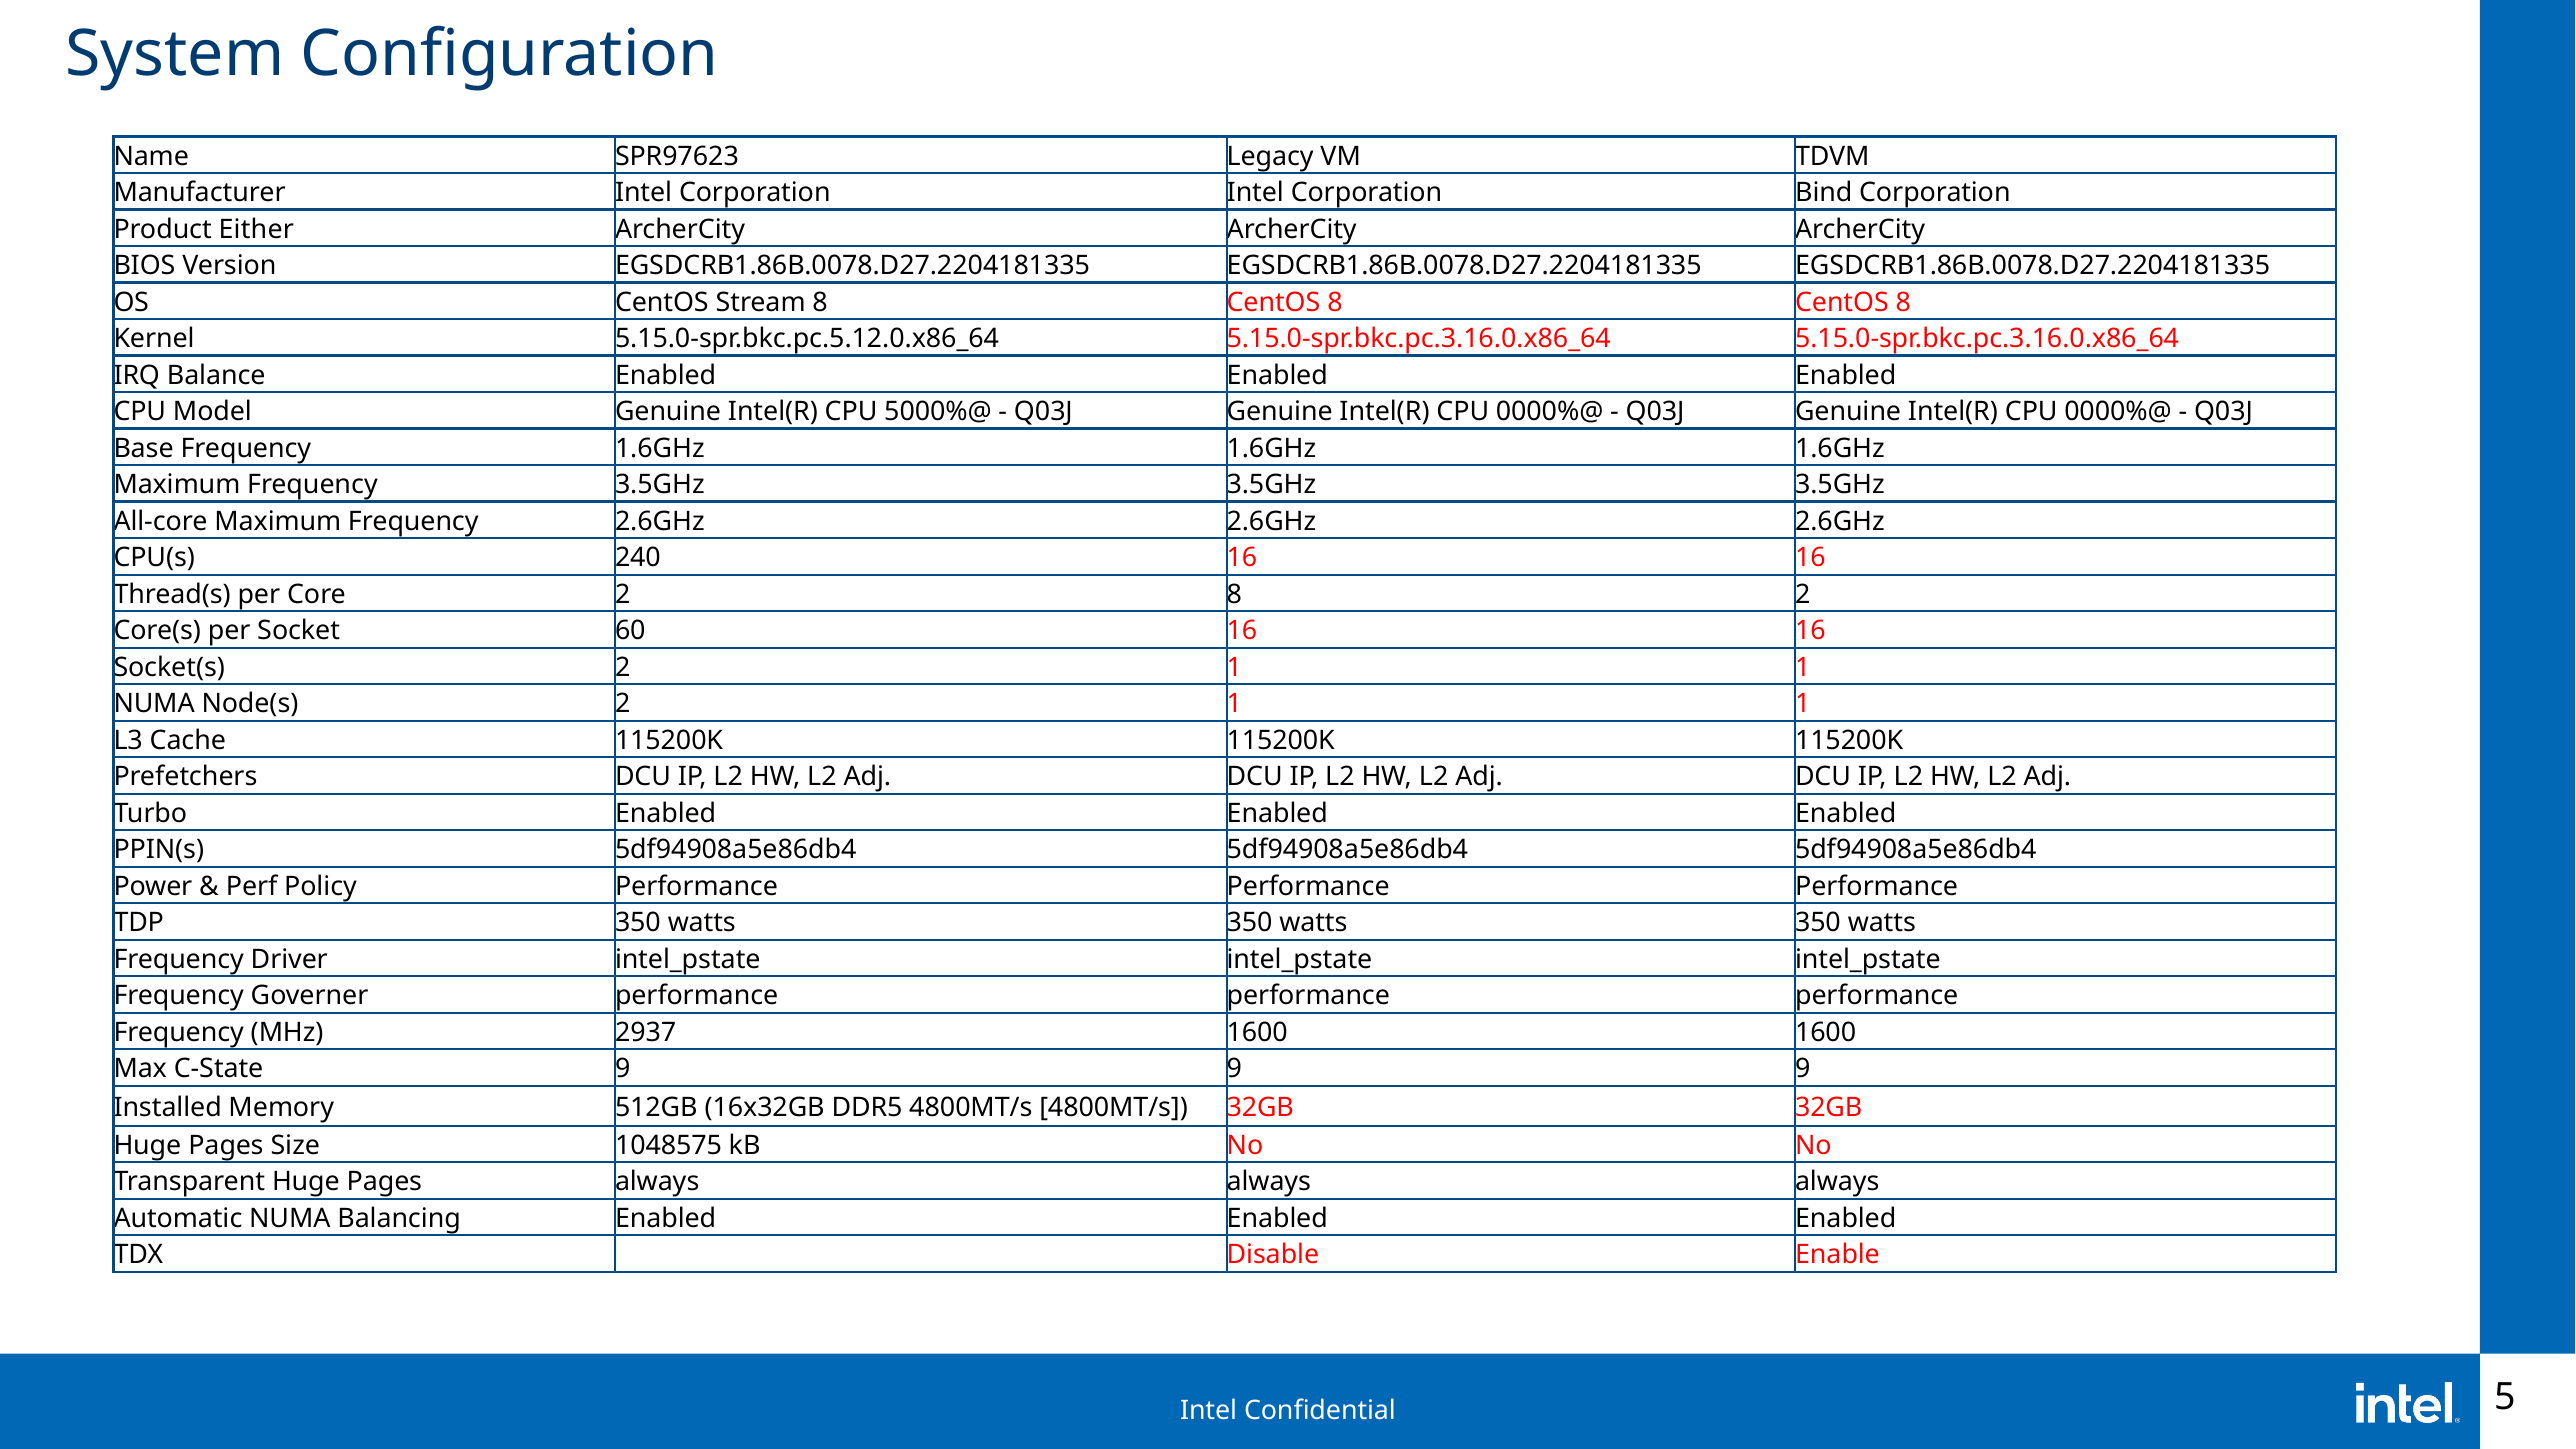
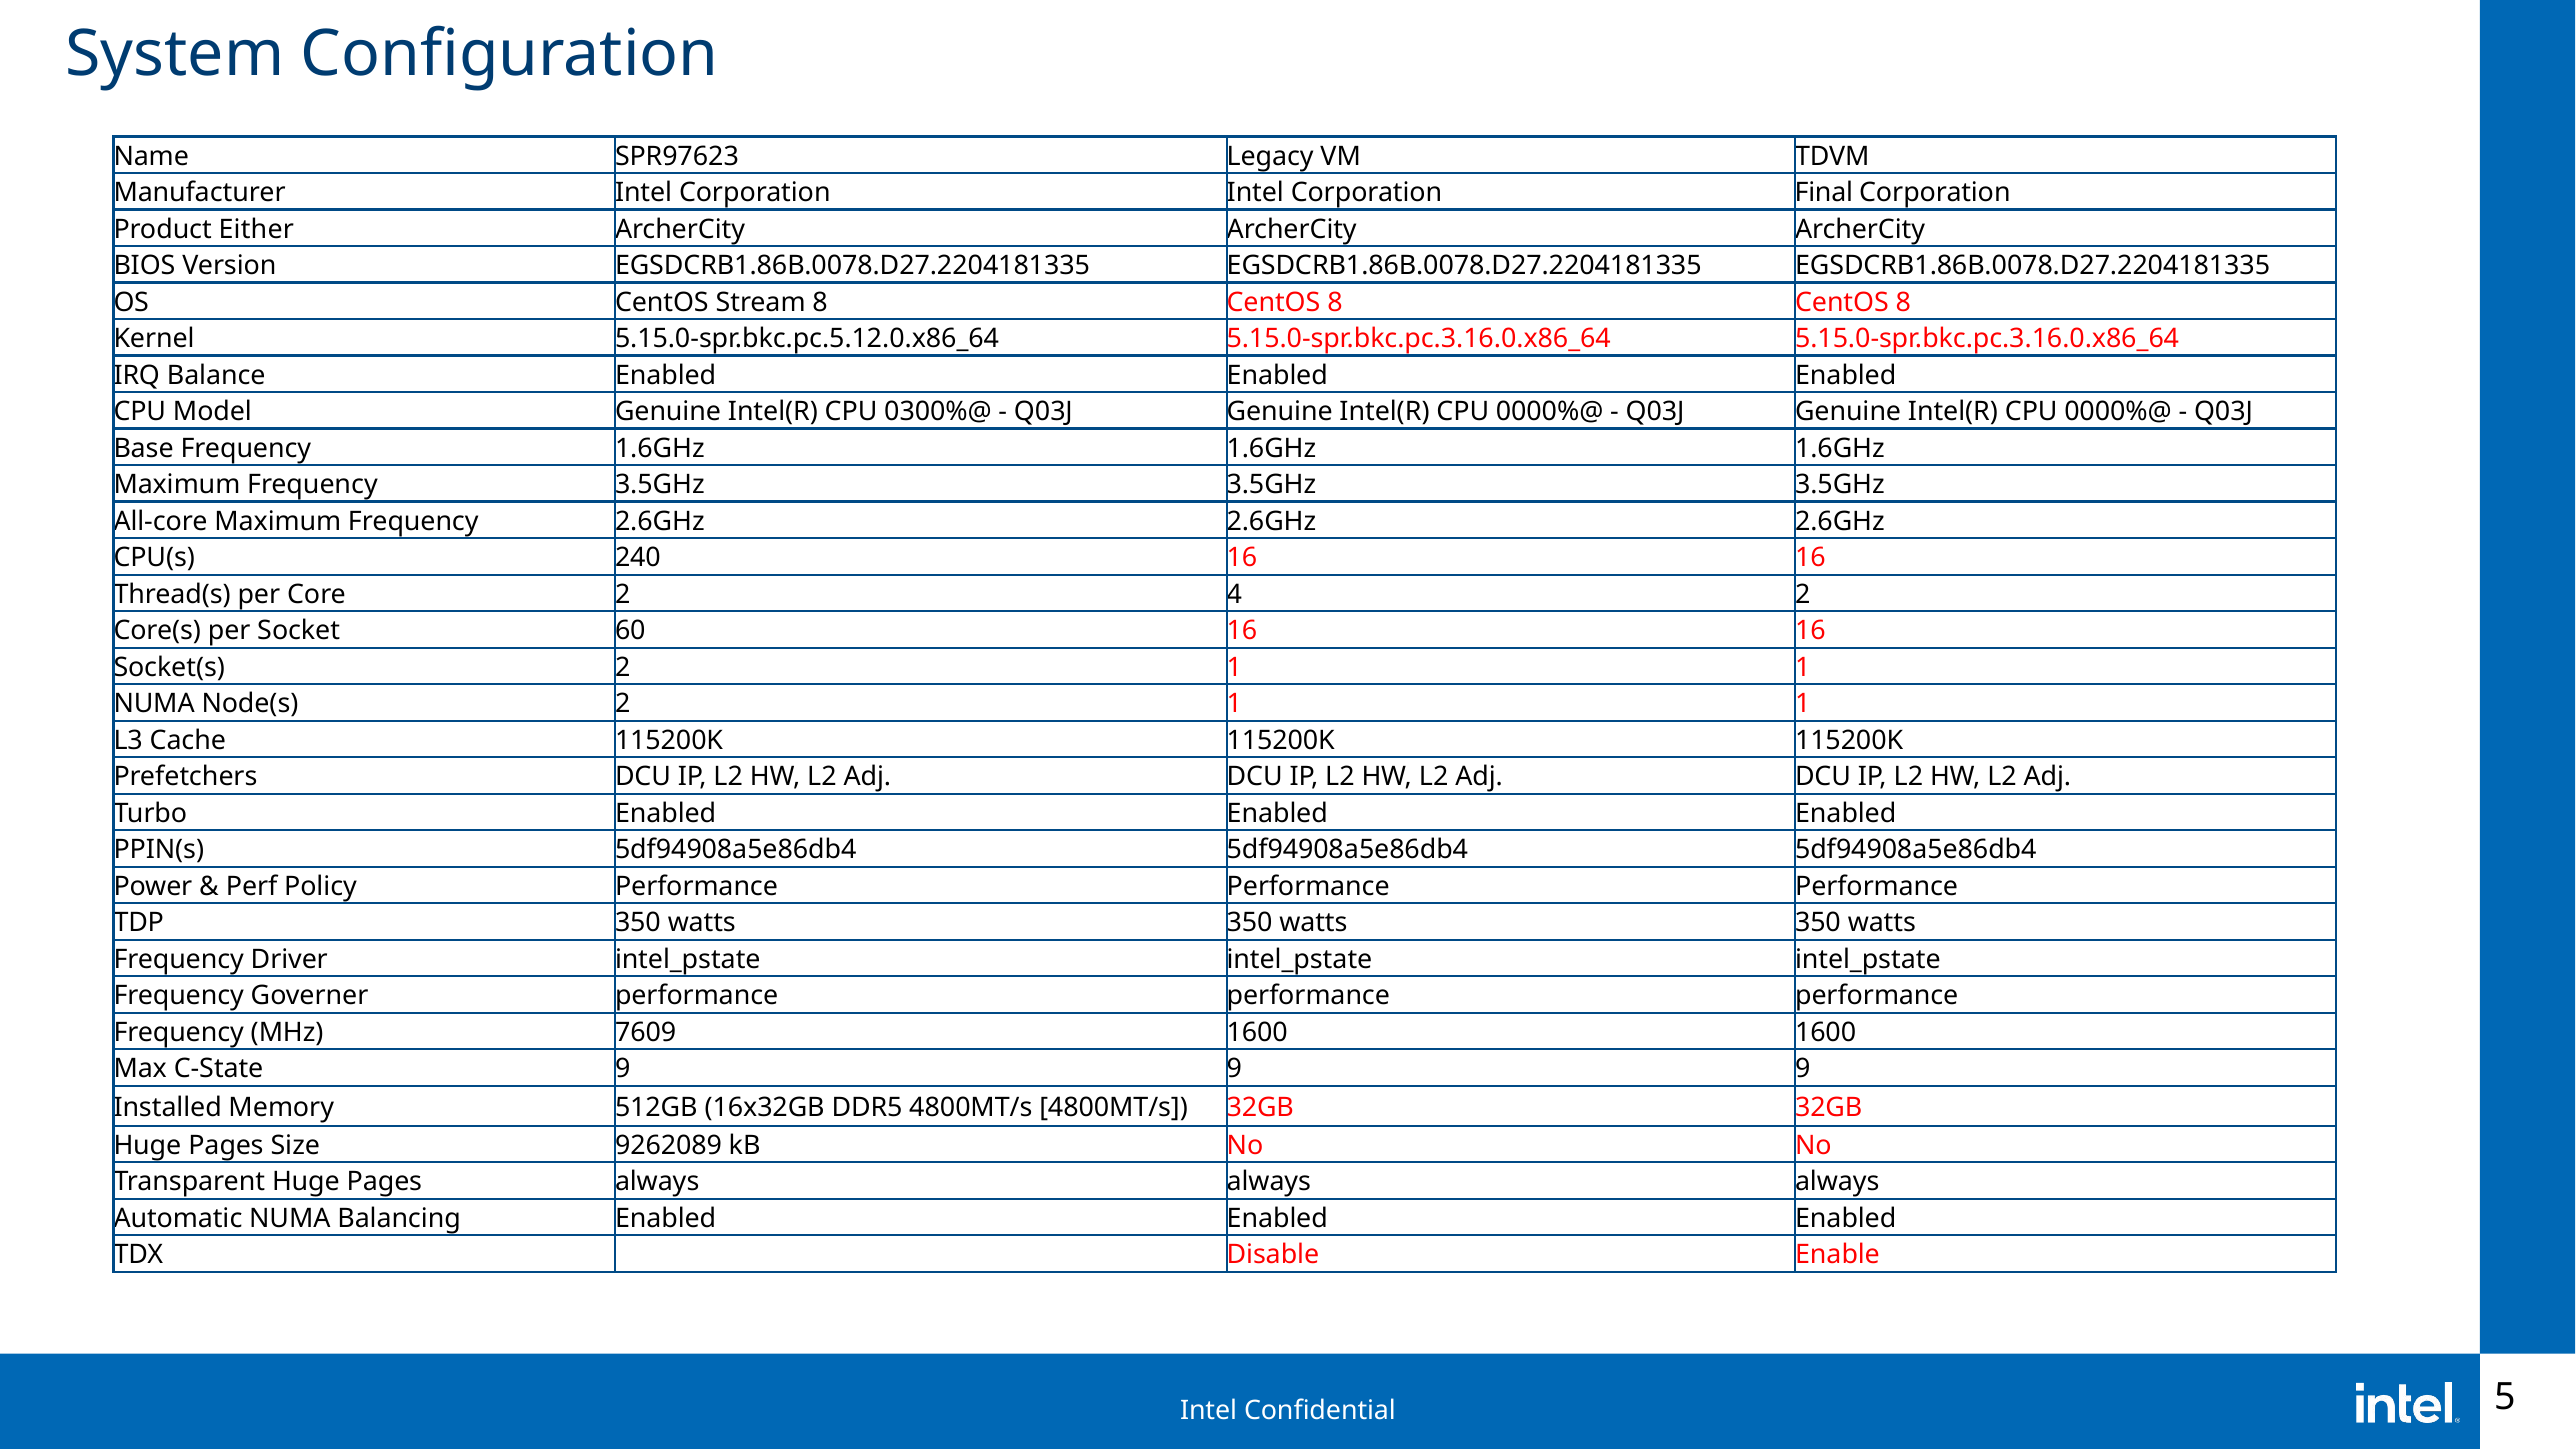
Bind: Bind -> Final (1824, 193)
5000%@: 5000%@ -> 0300%@ (938, 412)
2 8: 8 -> 4 (1234, 594)
2937: 2937 -> 7609 (646, 1033)
1048575: 1048575 -> 9262089 (668, 1146)
